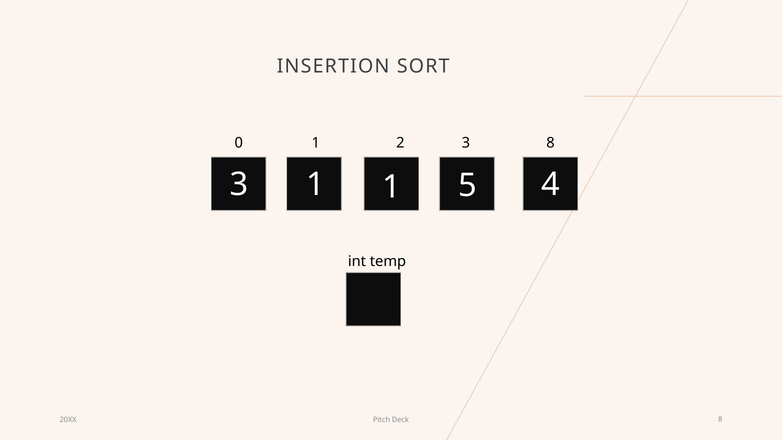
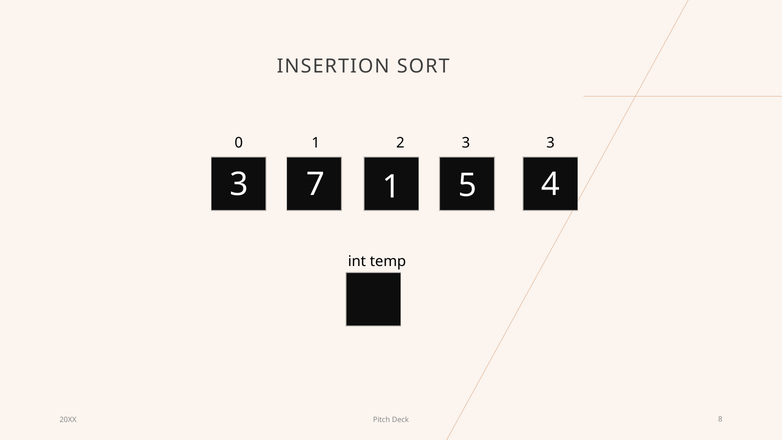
3 8: 8 -> 3 (551, 143)
3 1: 1 -> 7 (316, 184)
